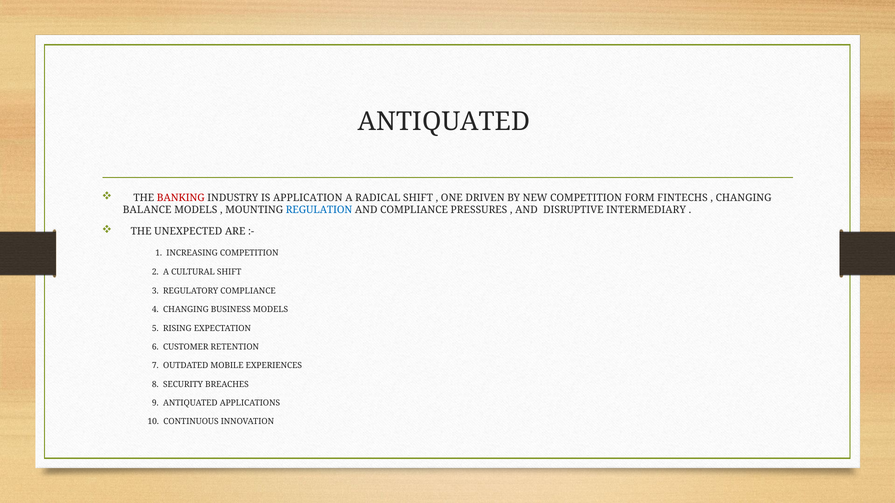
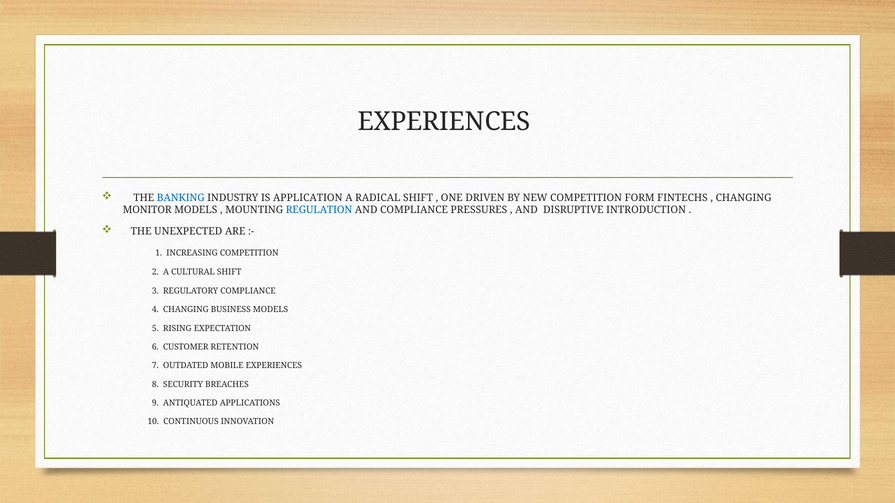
ANTIQUATED: ANTIQUATED -> EXPERIENCES (444, 122)
BANKING colour: red -> blue (181, 198)
BALANCE: BALANCE -> MONITOR (147, 210)
INTERMEDIARY: INTERMEDIARY -> INTRODUCTION (646, 210)
